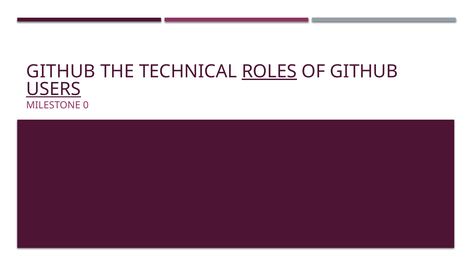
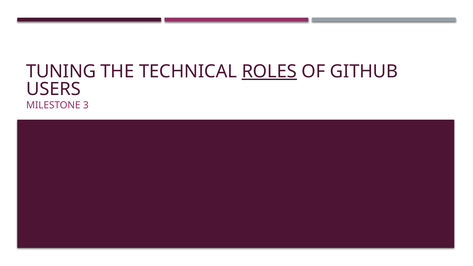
GITHUB: GITHUB -> TUNING (61, 72)
USERS underline: present -> none (53, 89)
0: 0 -> 3 (86, 105)
